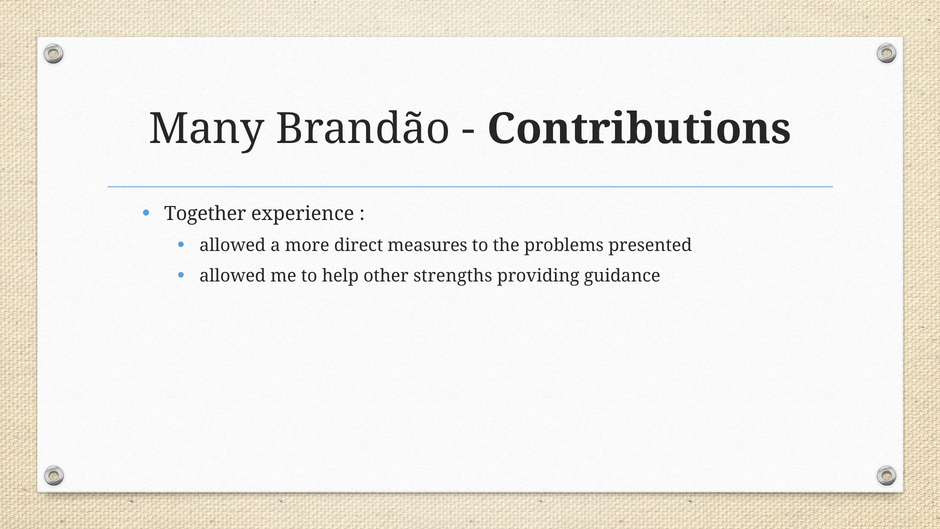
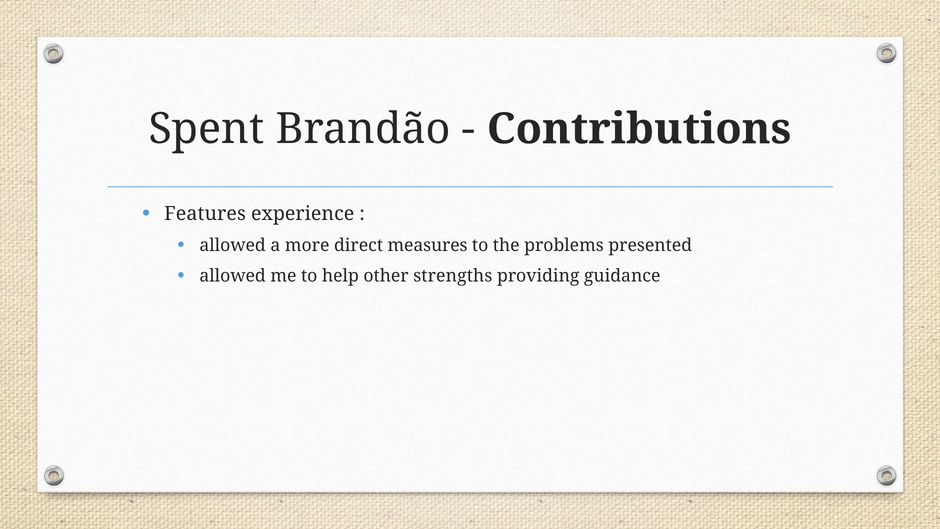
Many: Many -> Spent (206, 129)
Together: Together -> Features (205, 214)
